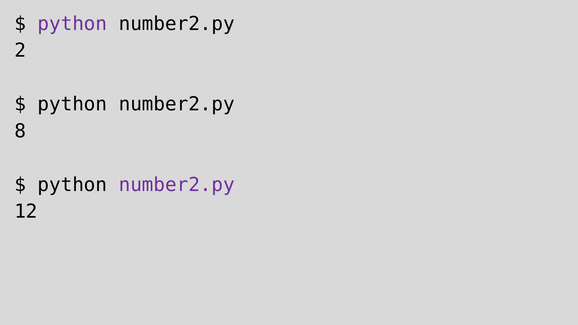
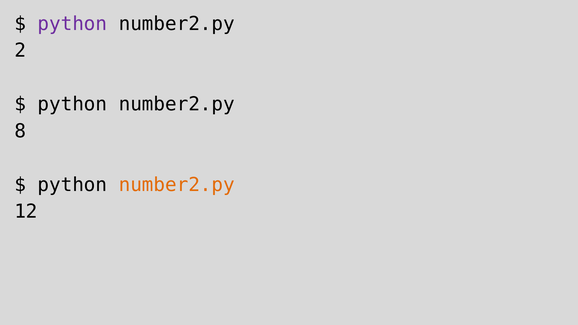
number2.py colour: purple -> orange (177, 185)
